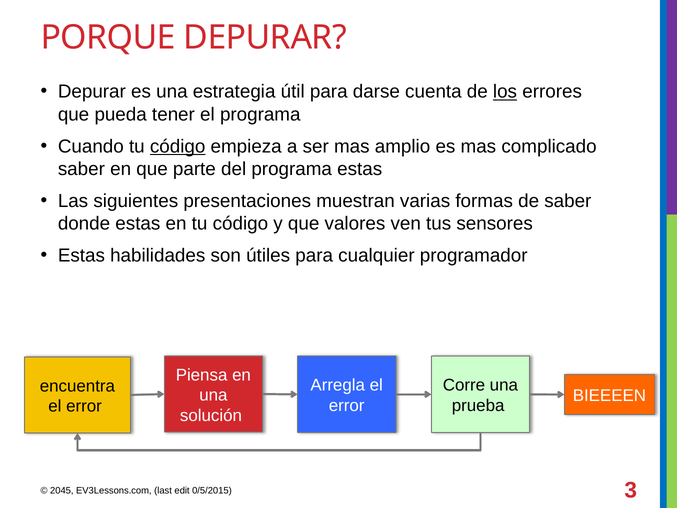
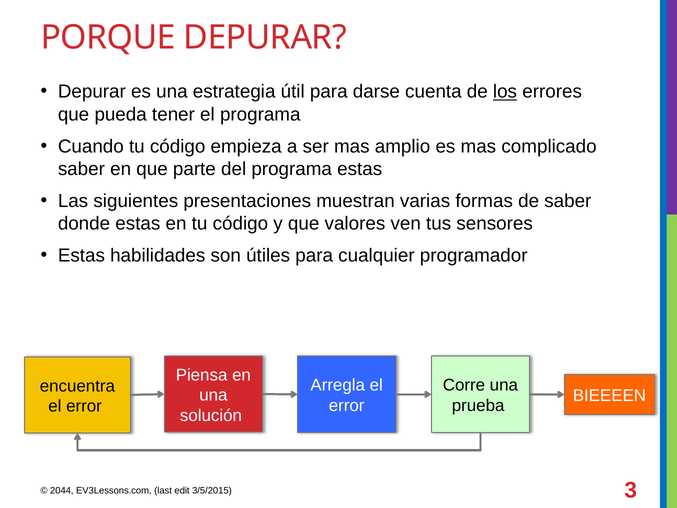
código underline: present -> none (178, 146)
2045: 2045 -> 2044 (62, 490)
0/5/2015: 0/5/2015 -> 3/5/2015 (212, 490)
